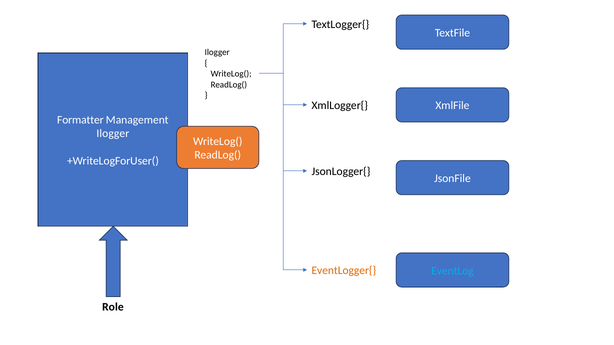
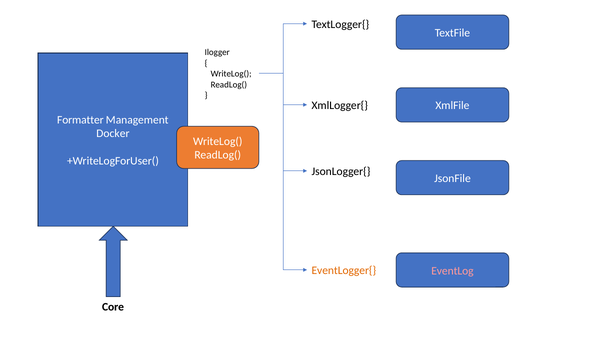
Ilogger: Ilogger -> Docker (113, 134)
EventLog colour: light blue -> pink (452, 271)
Role: Role -> Core (113, 307)
